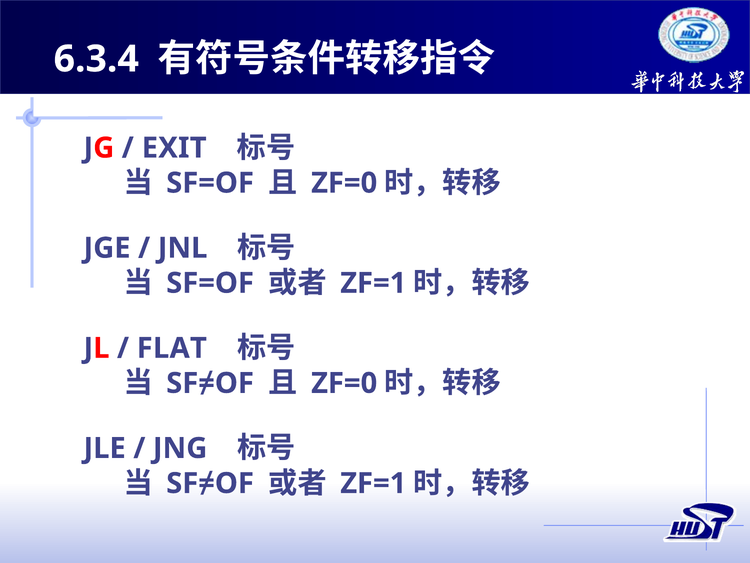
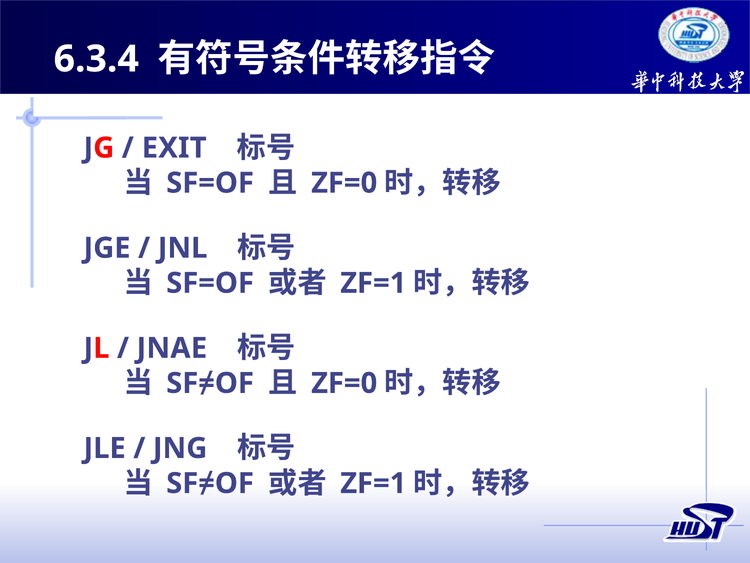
FLAT: FLAT -> JNAE (172, 348)
